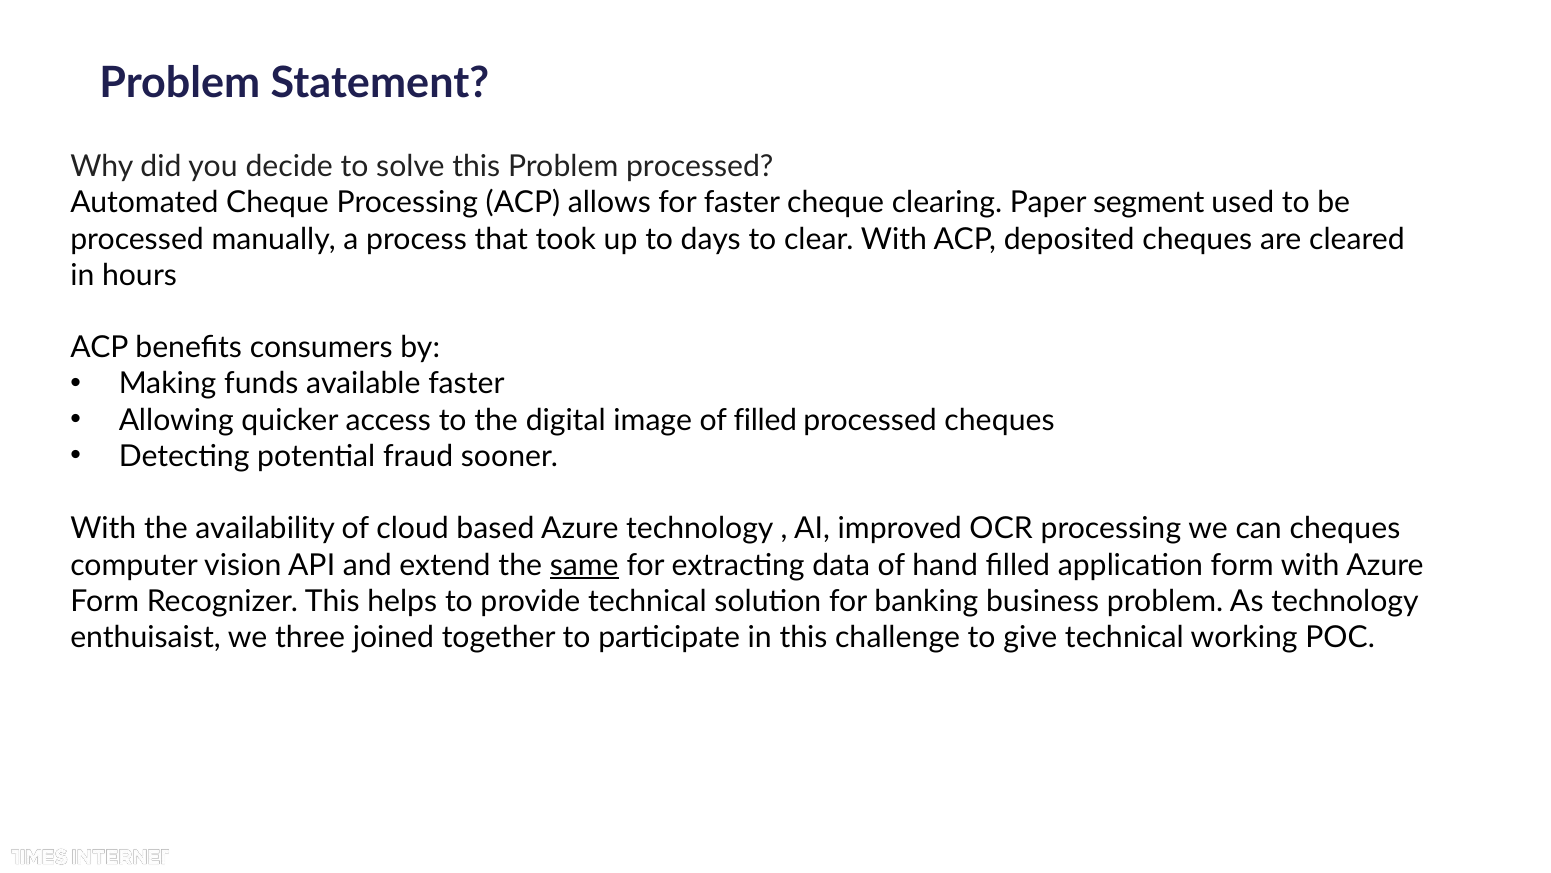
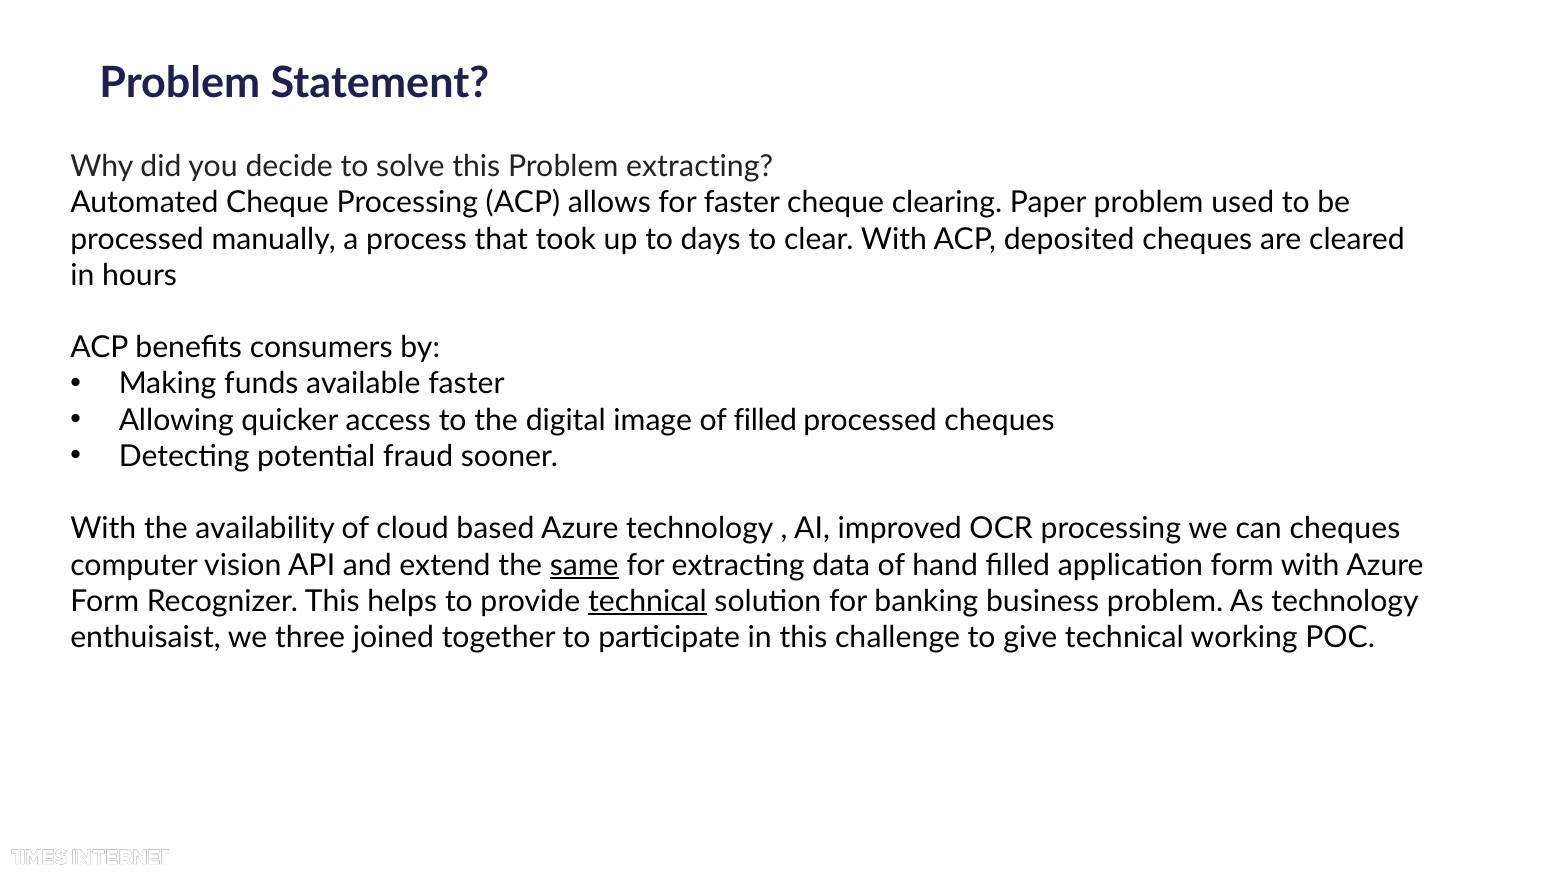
Problem processed: processed -> extracting (700, 167)
Paper segment: segment -> problem (1149, 203)
technical underline: none -> present (648, 601)
